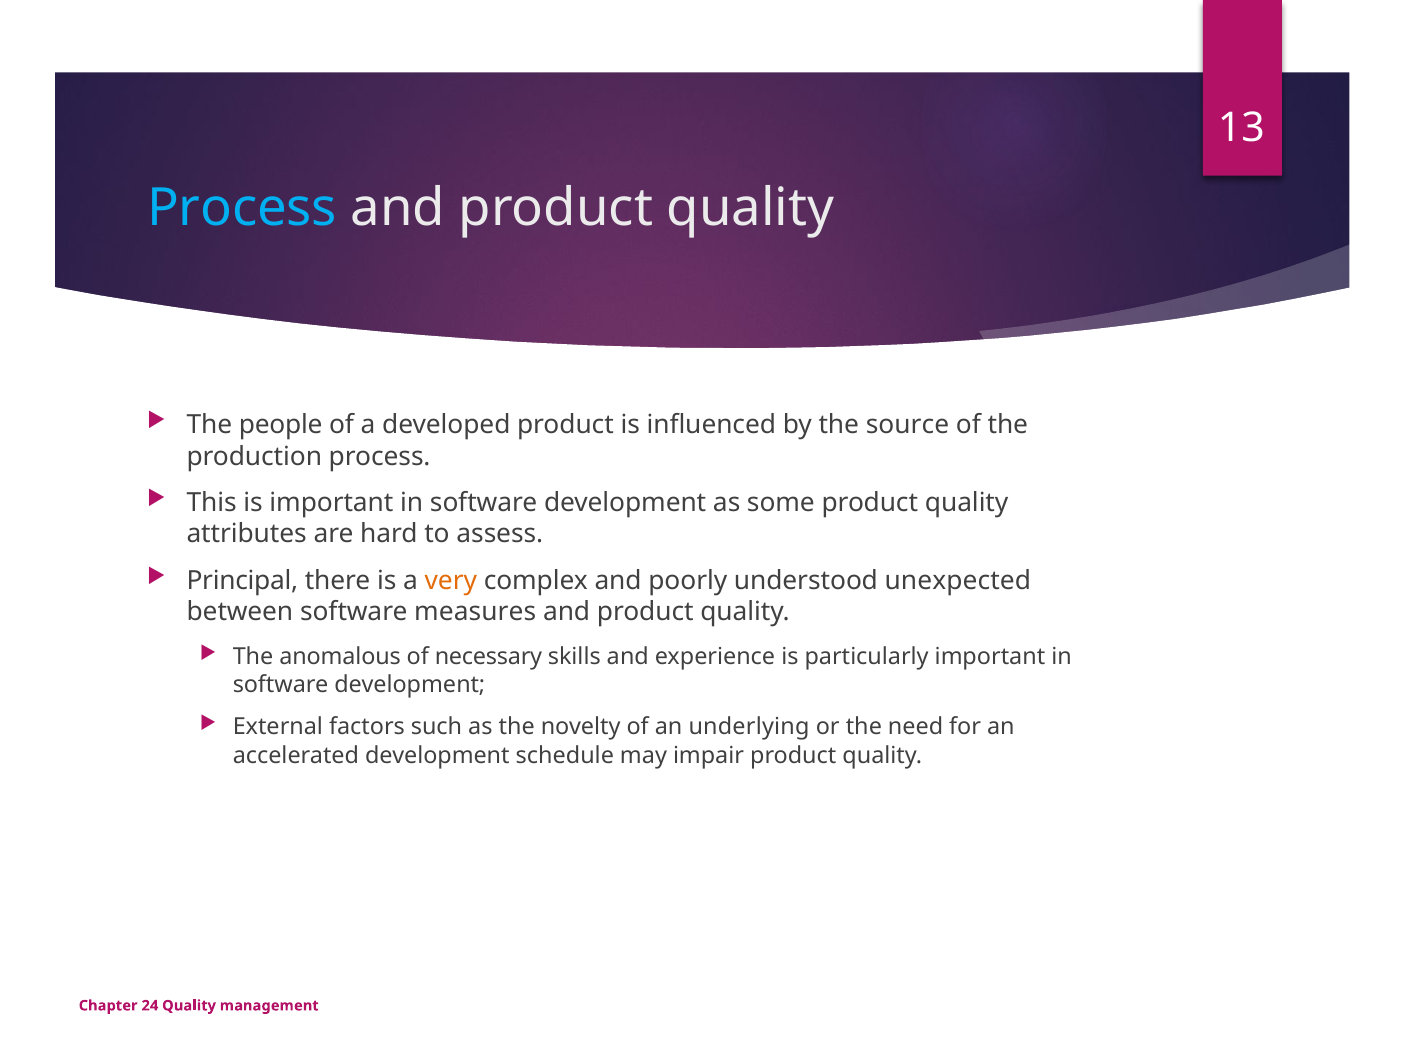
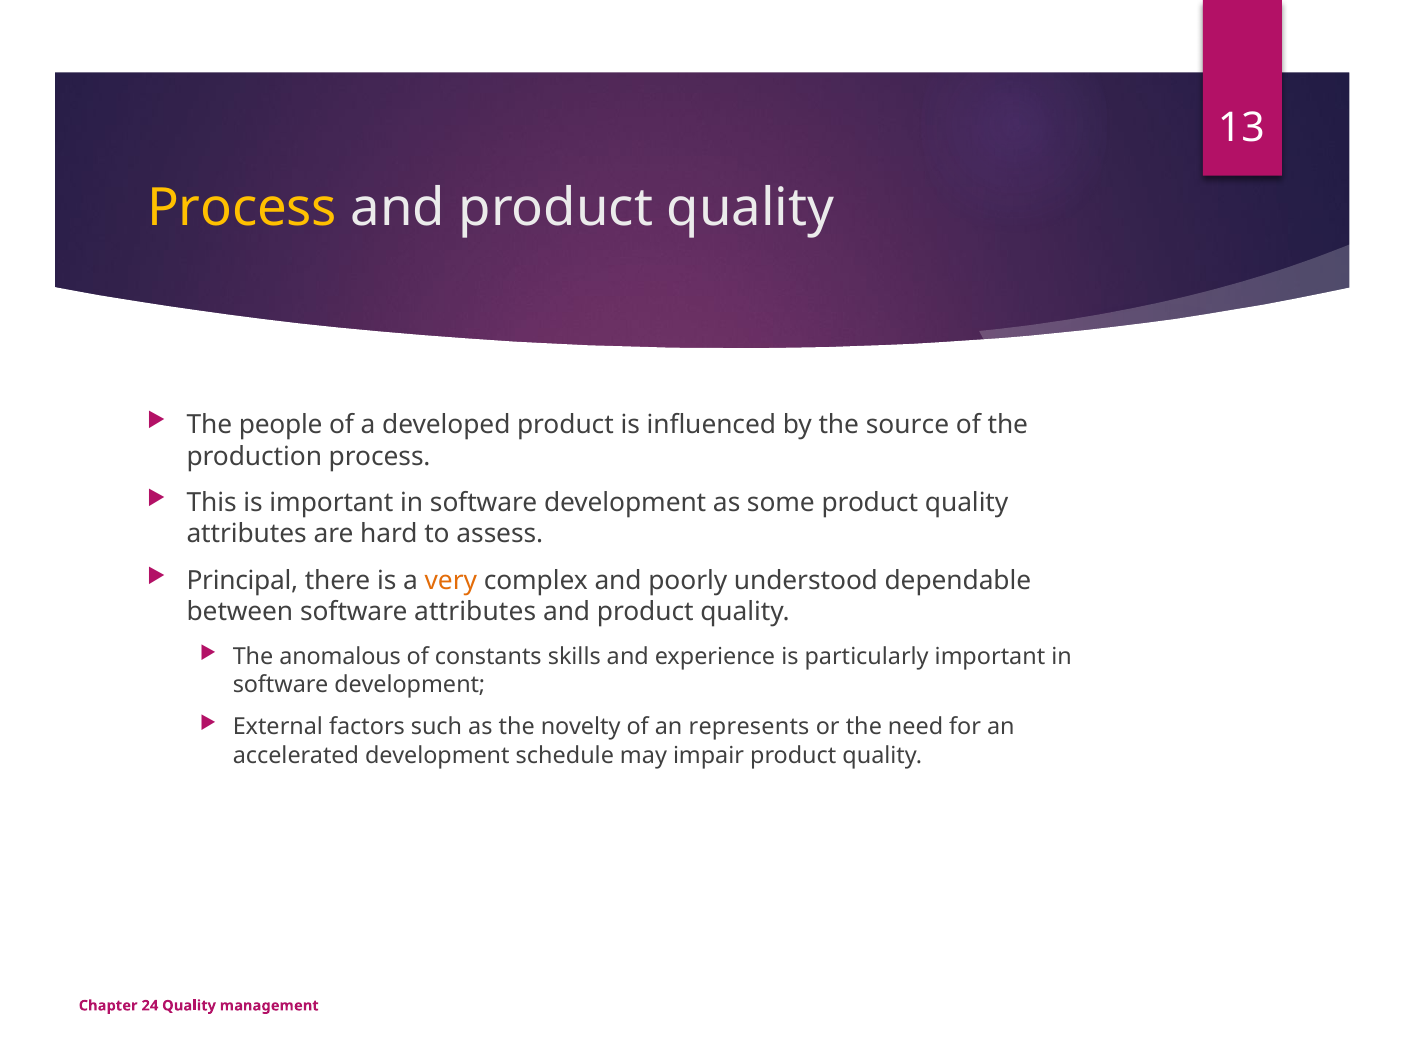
Process colour: light blue -> yellow (242, 208)
unexpected: unexpected -> dependable (958, 580)
software measures: measures -> attributes (475, 612)
necessary: necessary -> constants (488, 656)
underlying: underlying -> represents (749, 727)
